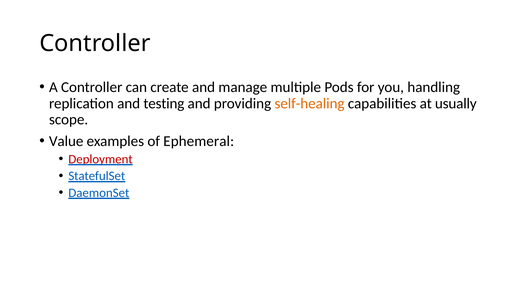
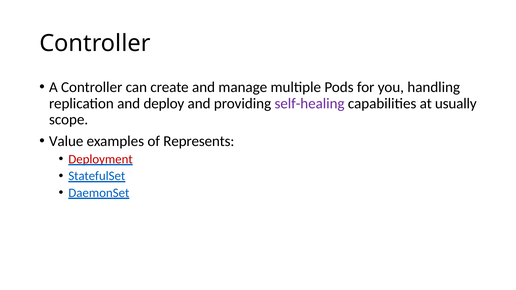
testing: testing -> deploy (164, 103)
self-healing colour: orange -> purple (310, 103)
Ephemeral: Ephemeral -> Represents (199, 141)
